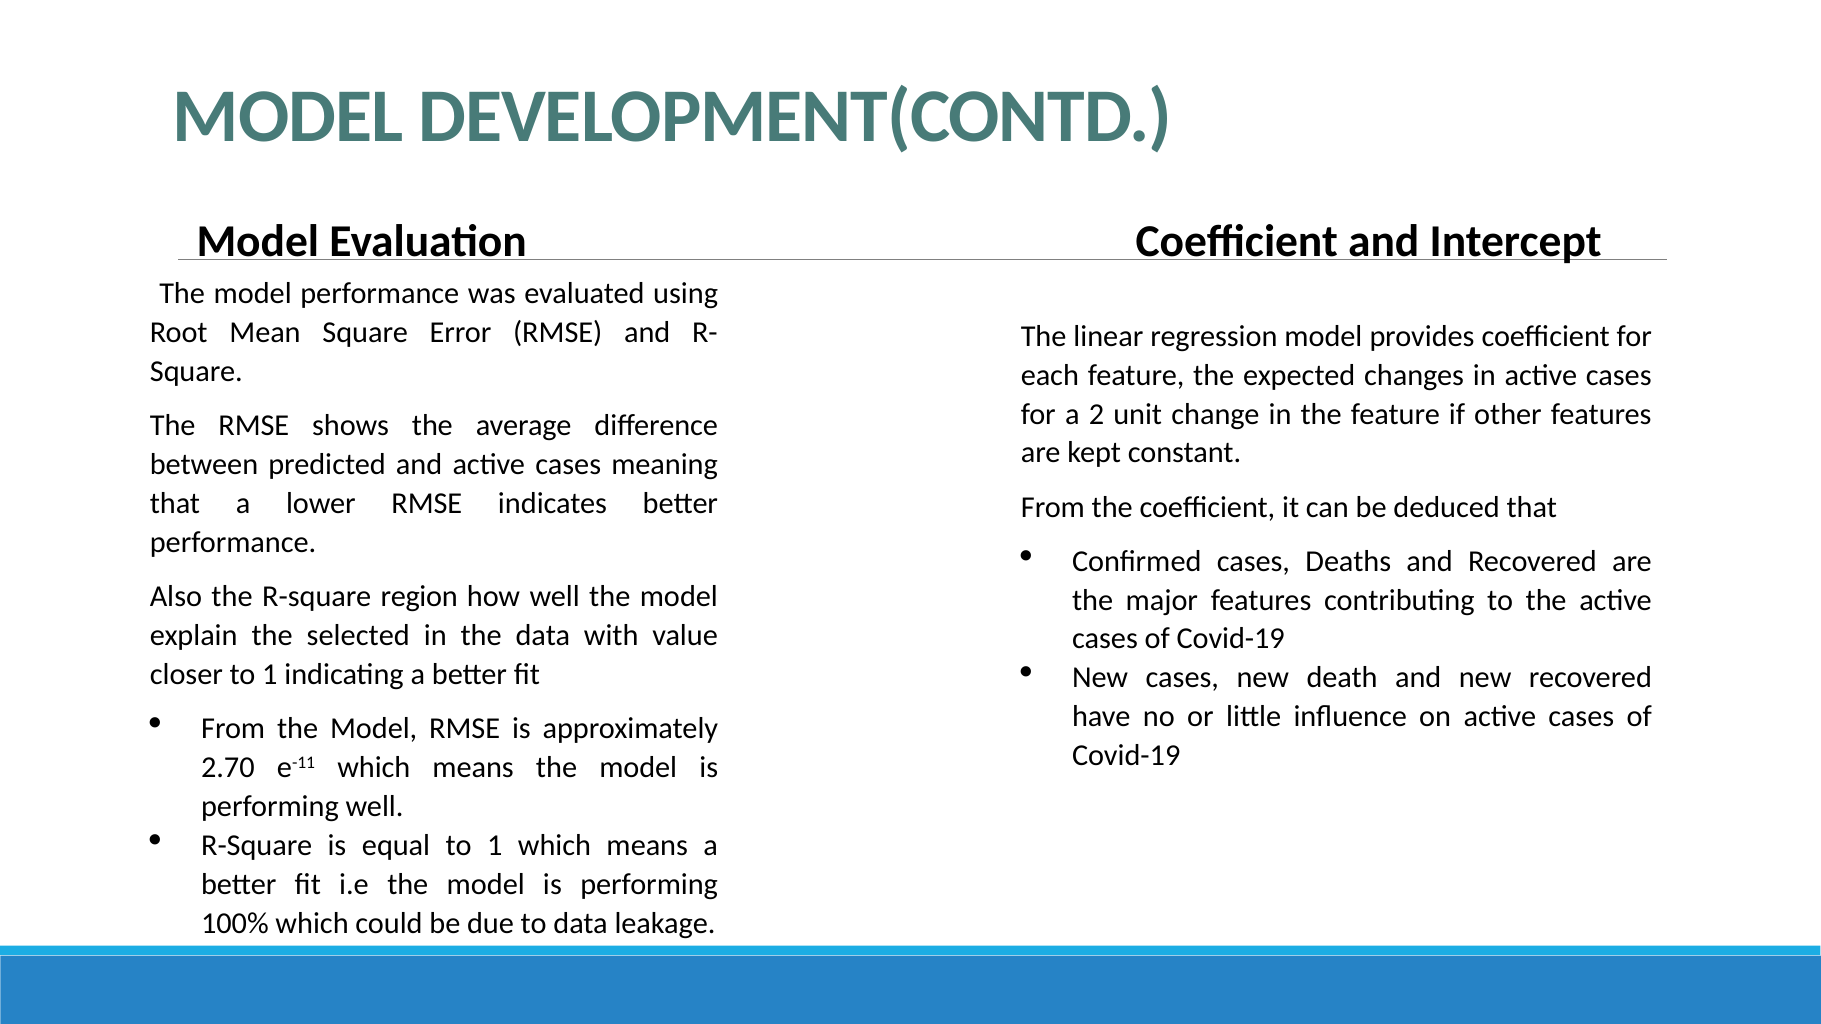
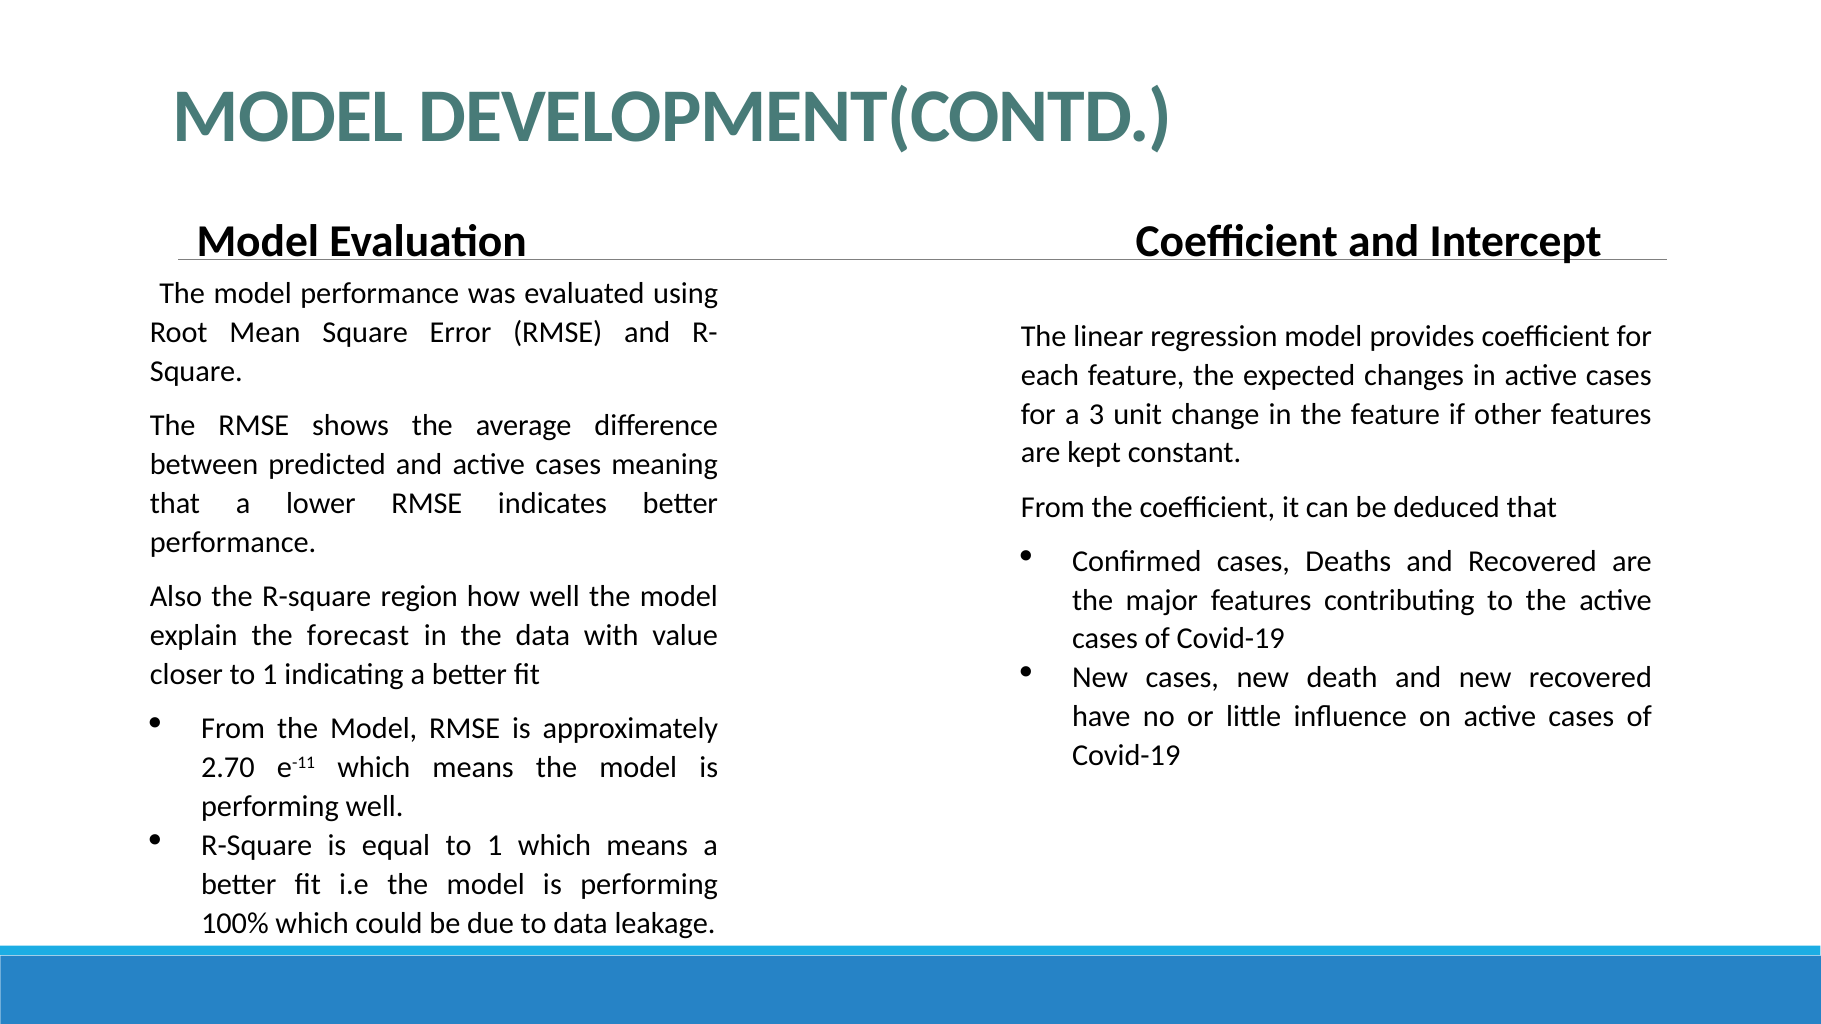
2: 2 -> 3 (1097, 414)
selected: selected -> forecast (358, 636)
